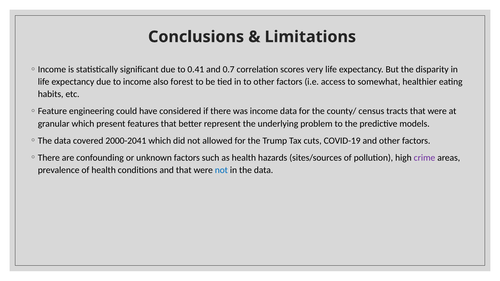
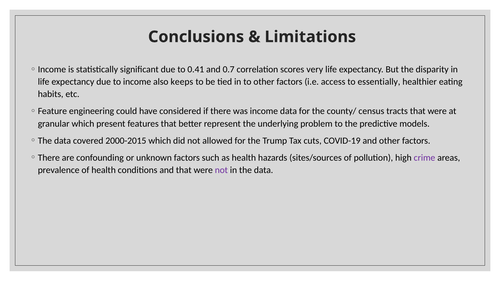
forest: forest -> keeps (182, 82)
somewhat: somewhat -> essentially (379, 82)
2000-2041: 2000-2041 -> 2000-2015 (126, 141)
not colour: blue -> purple (221, 170)
